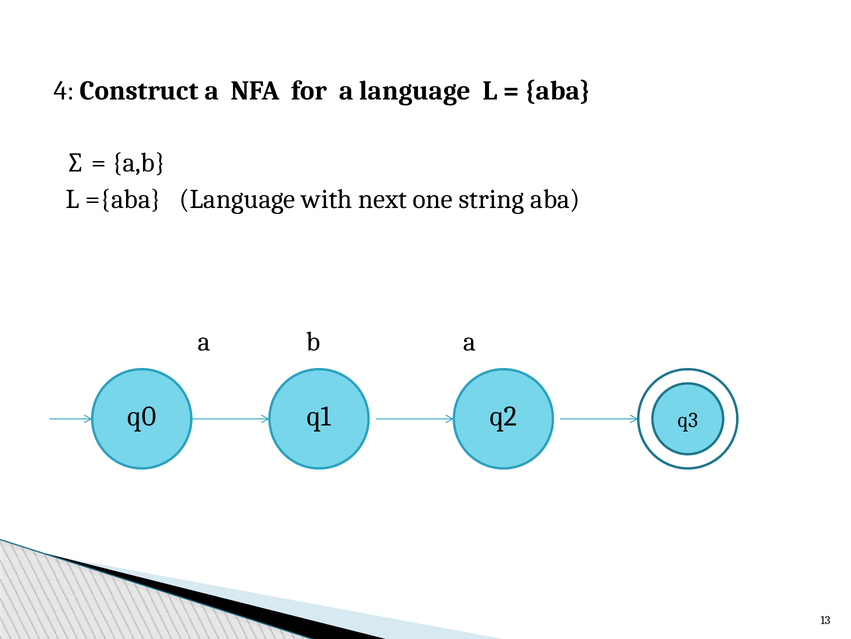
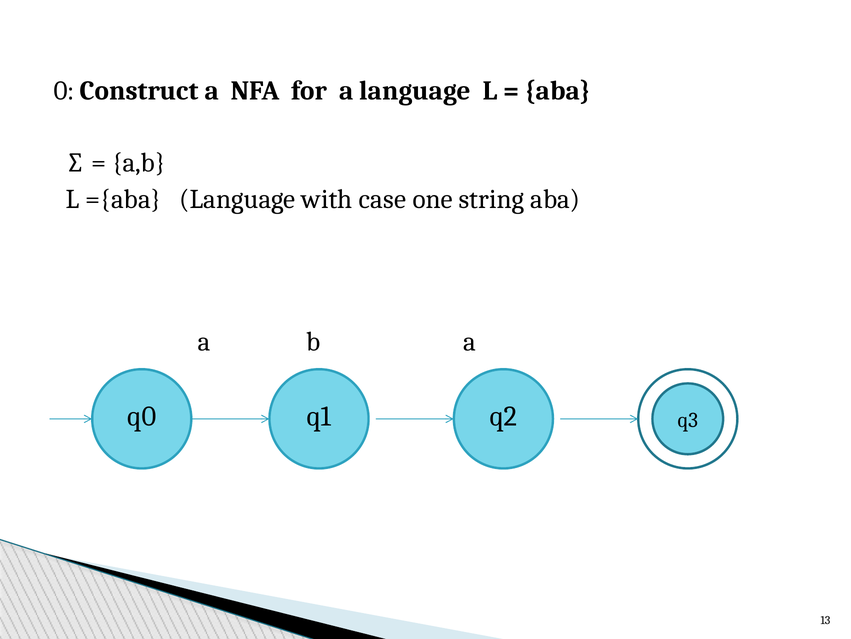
4: 4 -> 0 (64, 91)
next: next -> case (382, 199)
